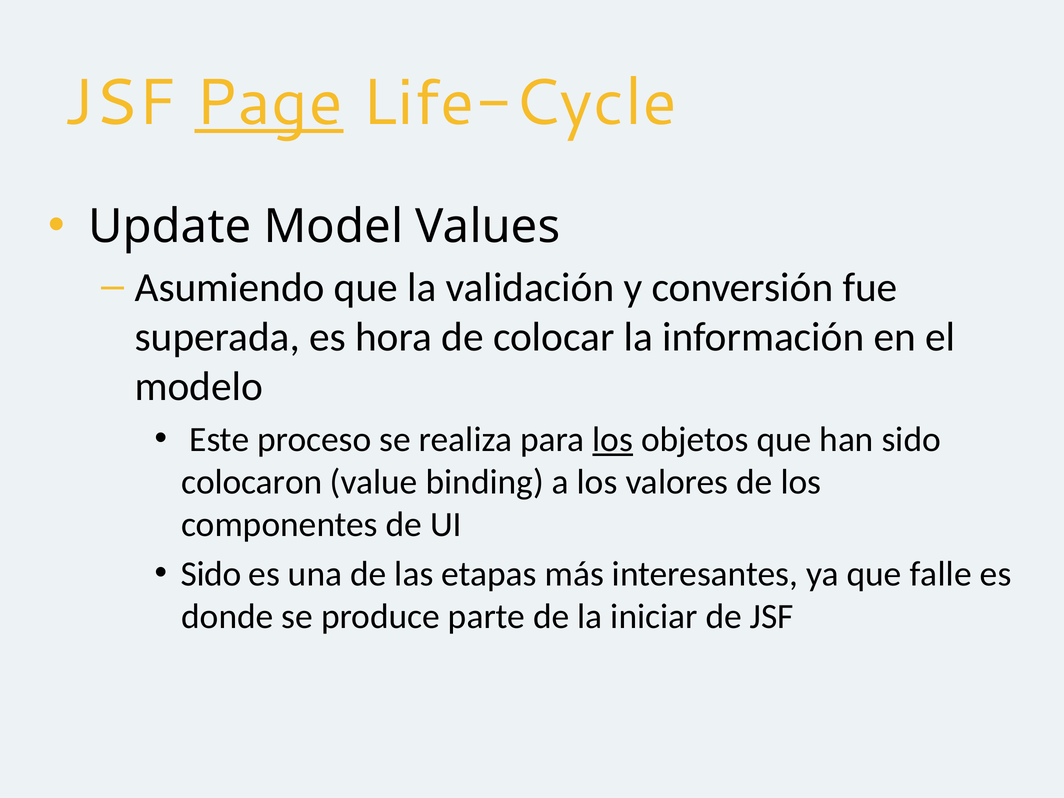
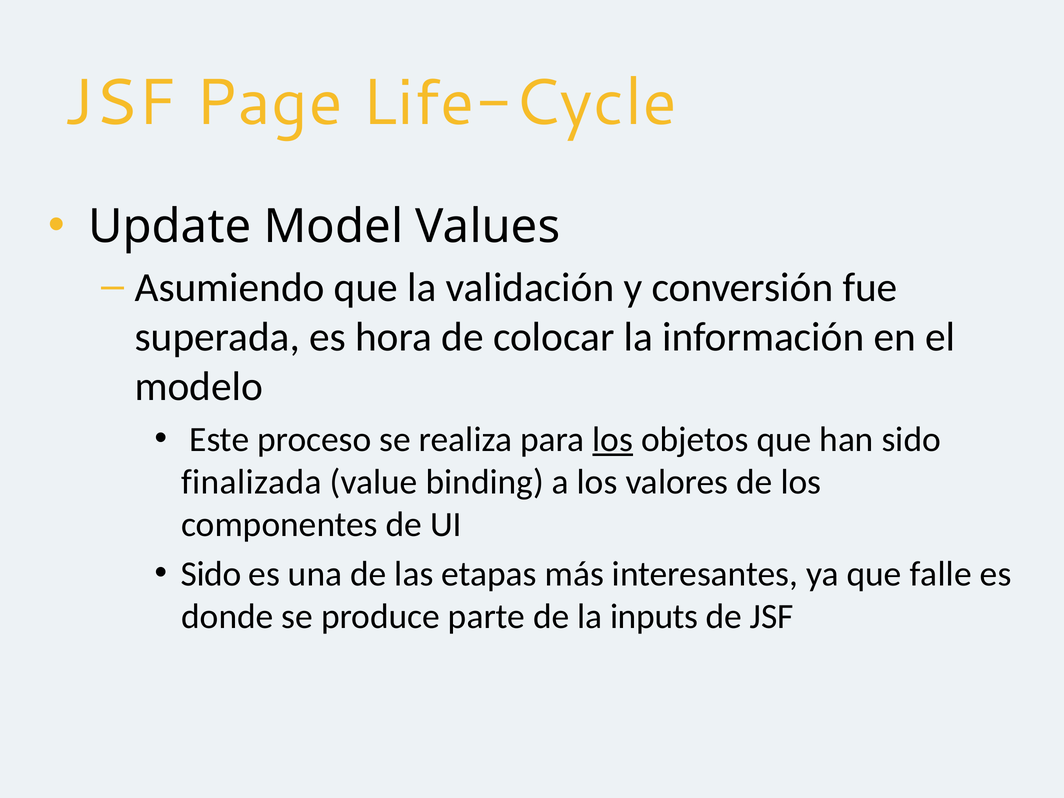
Page underline: present -> none (269, 103)
colocaron: colocaron -> finalizada (251, 482)
iniciar: iniciar -> inputs (654, 617)
